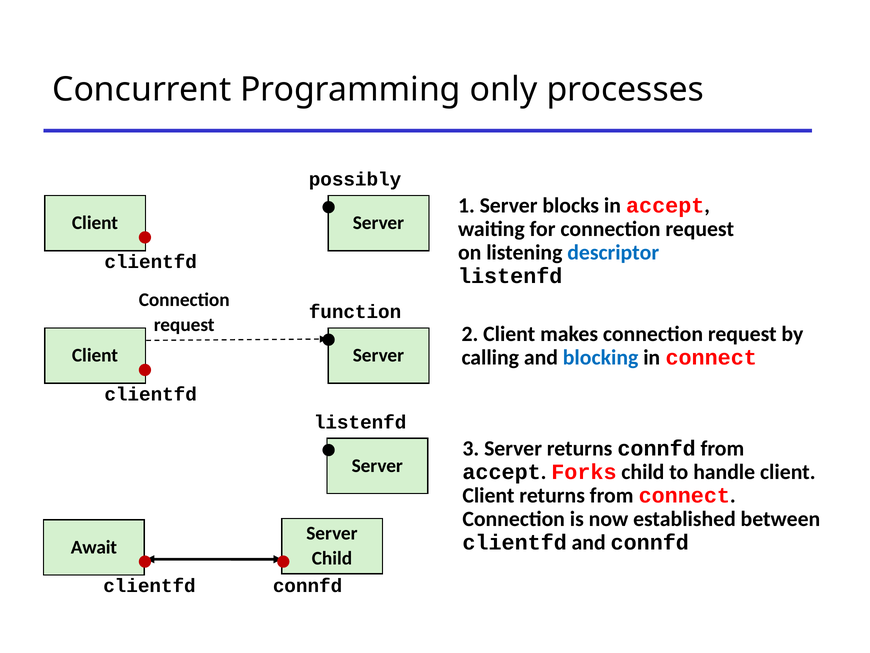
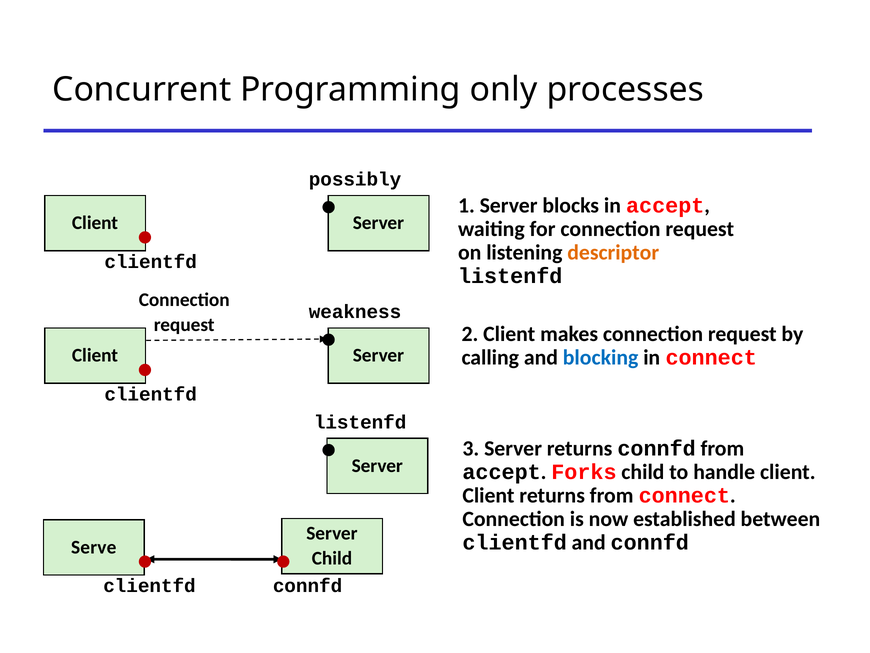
descriptor colour: blue -> orange (613, 252)
function: function -> weakness (355, 312)
Await: Await -> Serve (94, 547)
